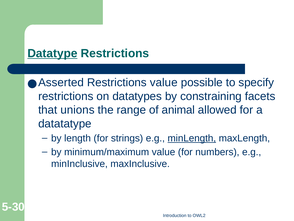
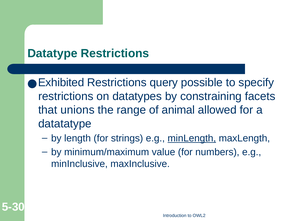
Datatype underline: present -> none (52, 53)
Asserted: Asserted -> Exhibited (61, 82)
Restrictions value: value -> query (164, 82)
